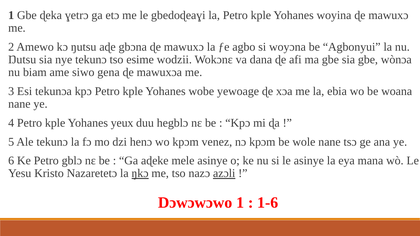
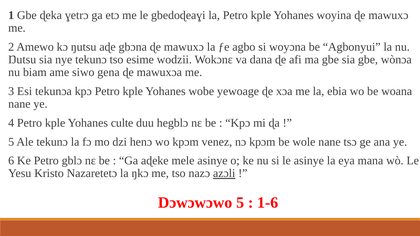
yeux: yeux -> culte (122, 123)
ŋkɔ underline: present -> none (140, 174)
Dɔwɔwɔwo 1: 1 -> 5 (240, 203)
